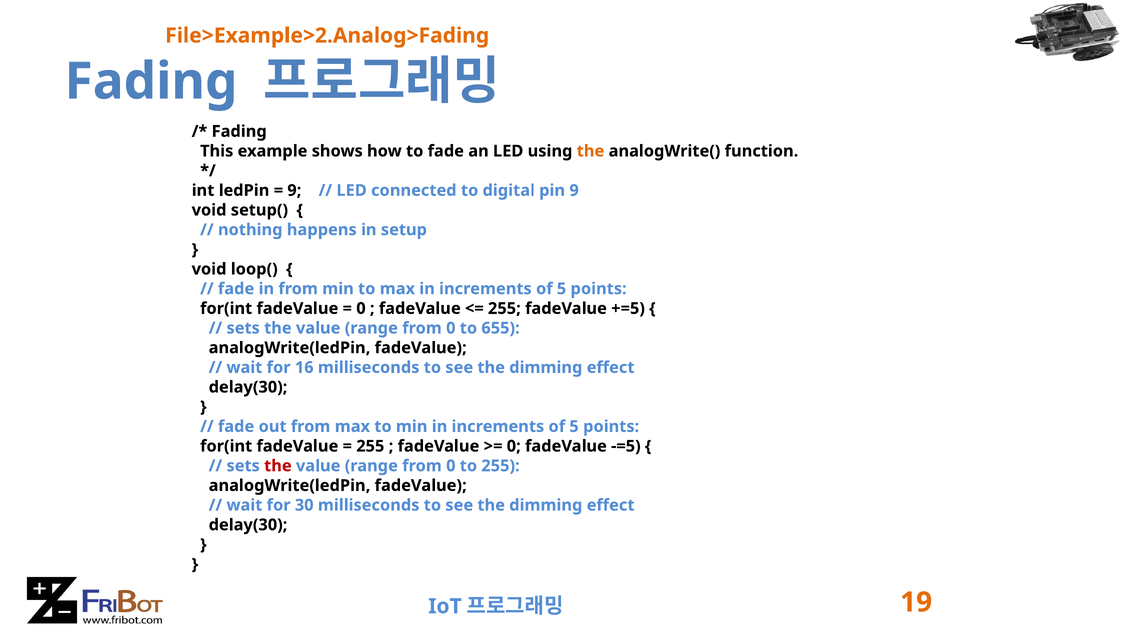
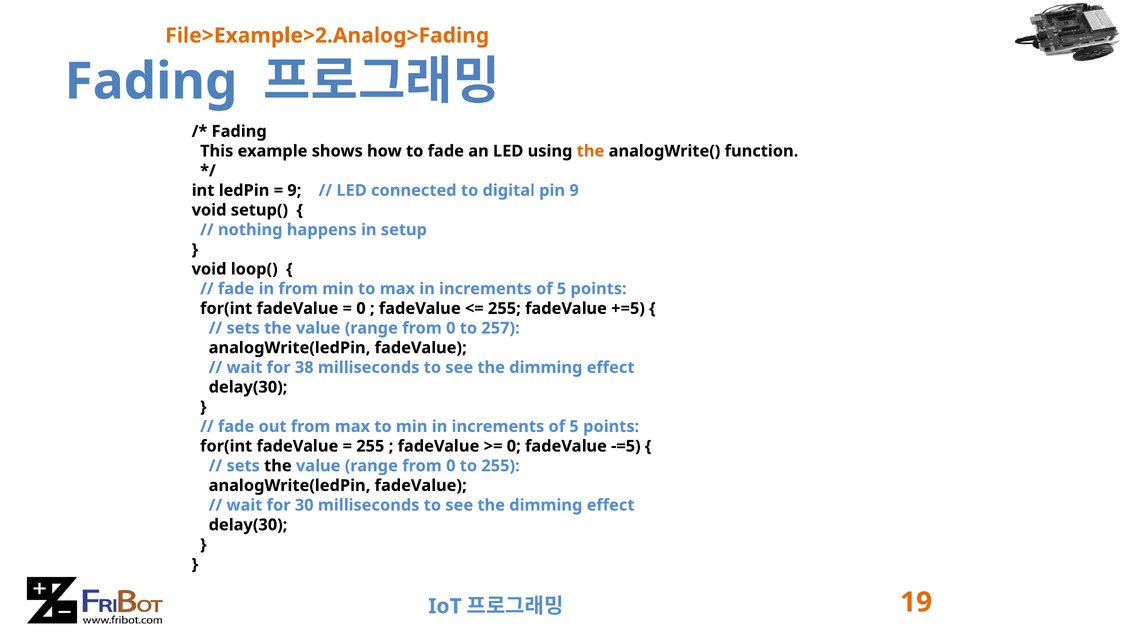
655: 655 -> 257 (501, 328)
16: 16 -> 38 (304, 367)
the colour: red -> black (278, 466)
